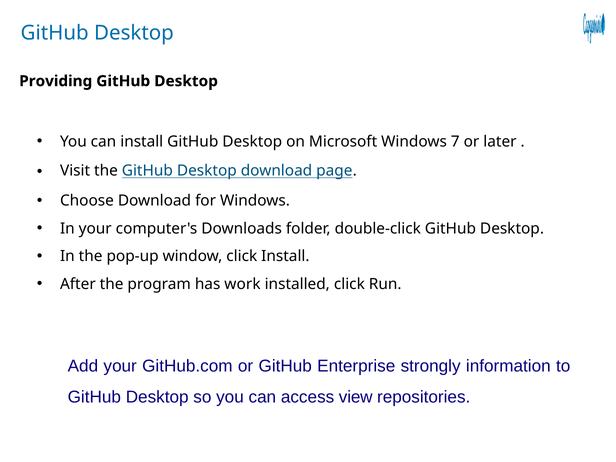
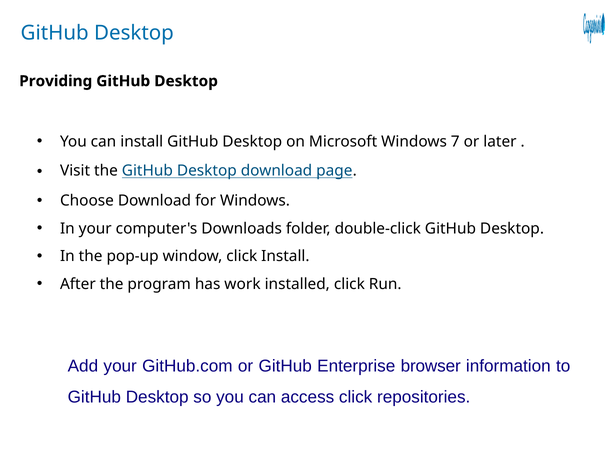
strongly: strongly -> browser (431, 366)
access view: view -> click (356, 397)
